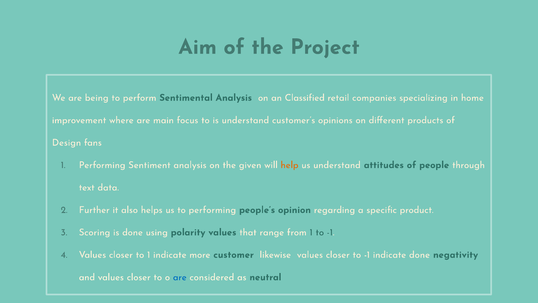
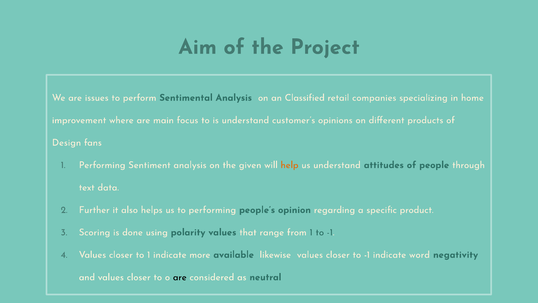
being: being -> issues (97, 98)
customer: customer -> available (234, 254)
indicate done: done -> word (420, 254)
are colour: blue -> black (180, 277)
